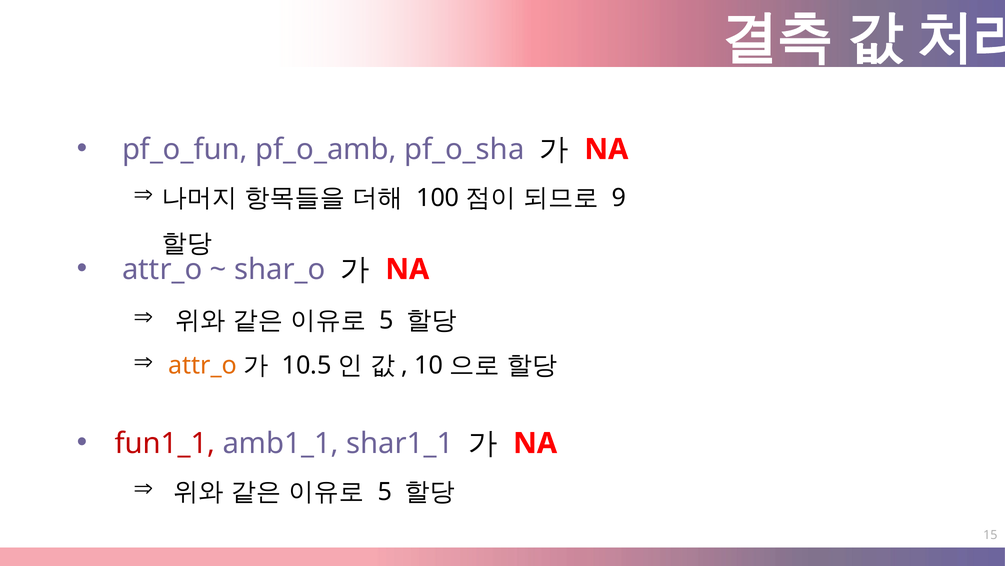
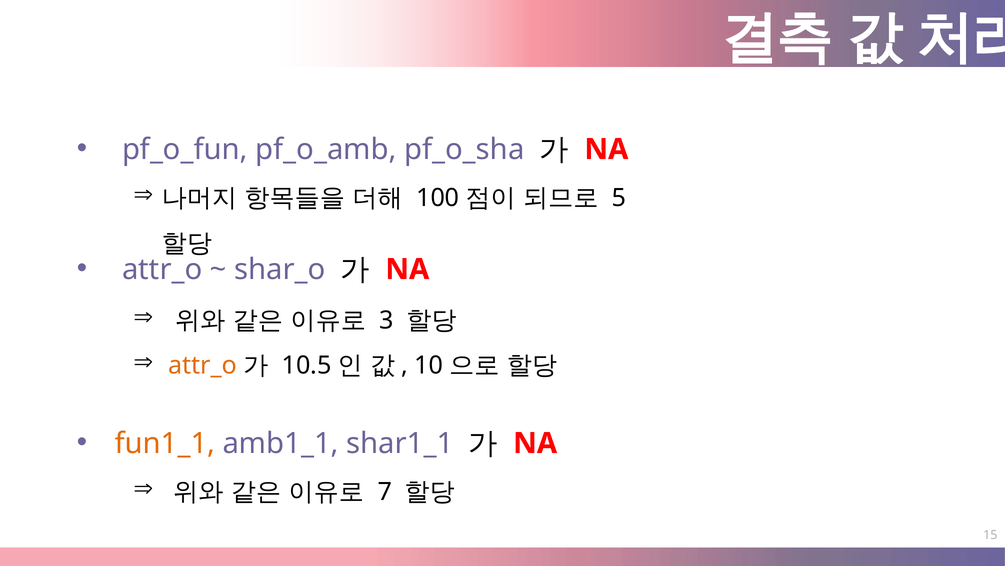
9: 9 -> 5 (619, 198)
5: 5 -> 3 (387, 320)
fun1_1 colour: red -> orange (165, 443)
5: 5 -> 7 (385, 491)
